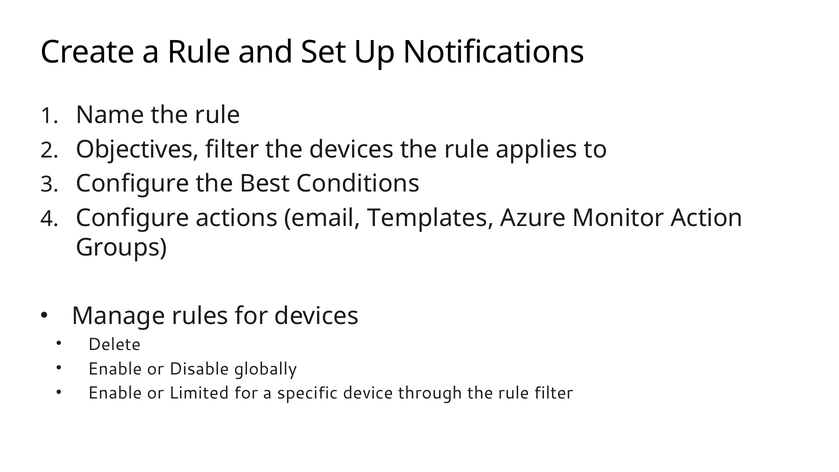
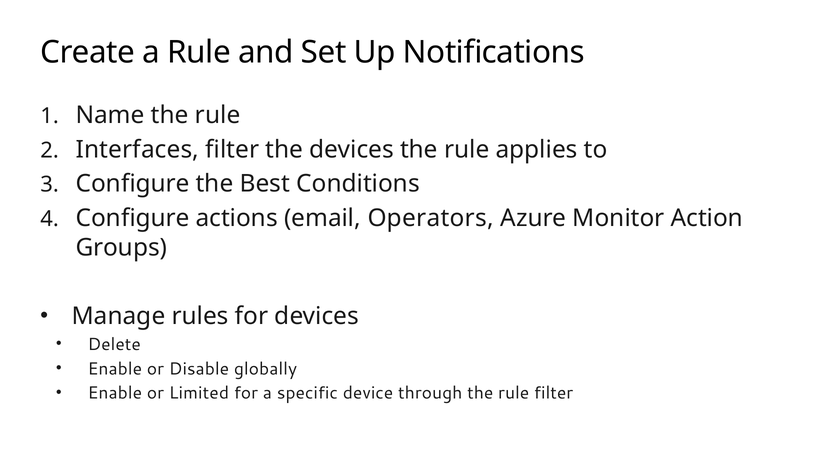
Objectives: Objectives -> Interfaces (137, 149)
Templates: Templates -> Operators (431, 218)
